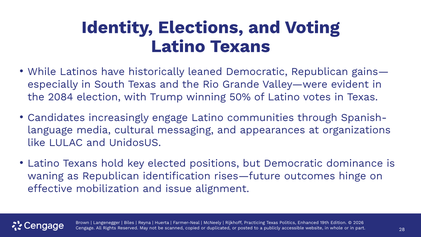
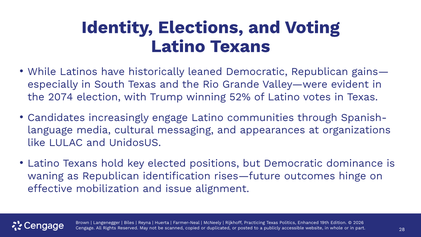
2084: 2084 -> 2074 (61, 97)
50%: 50% -> 52% (240, 97)
